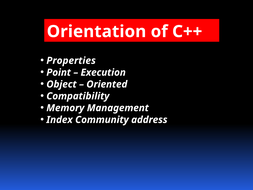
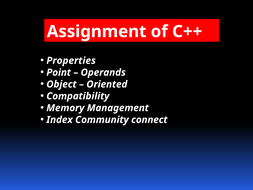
Orientation: Orientation -> Assignment (97, 32)
Execution: Execution -> Operands (103, 72)
address: address -> connect (149, 120)
